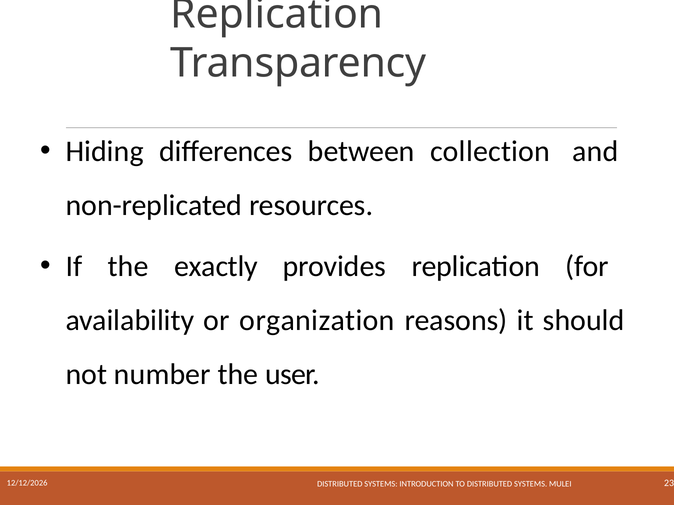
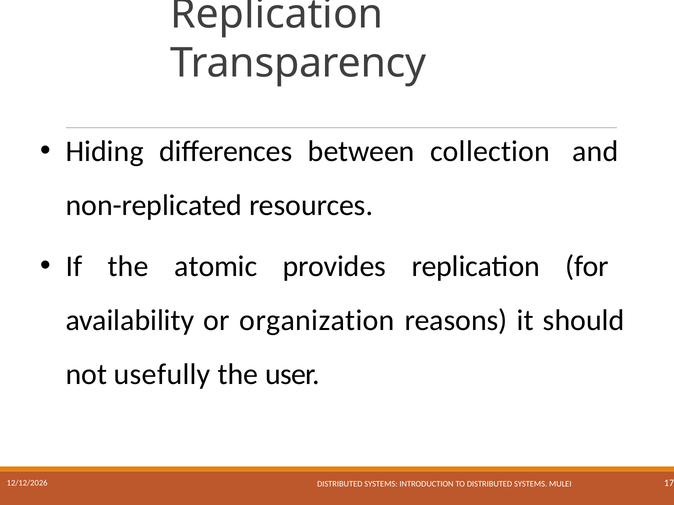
exactly: exactly -> atomic (216, 267)
number: number -> usefully (162, 375)
23: 23 -> 17 (669, 483)
